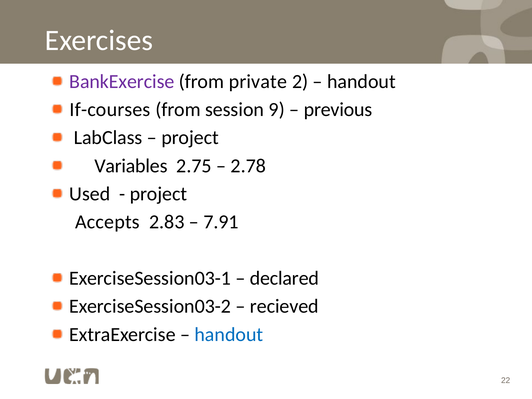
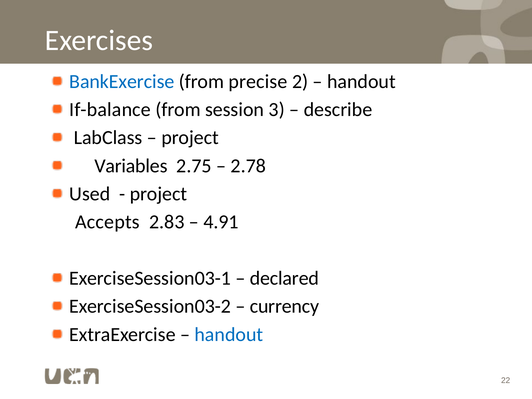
BankExercise colour: purple -> blue (122, 81)
private: private -> precise (258, 81)
If-courses: If-courses -> If-balance (110, 110)
9: 9 -> 3 (277, 110)
previous: previous -> describe (338, 110)
7.91: 7.91 -> 4.91 (221, 222)
recieved: recieved -> currency (284, 306)
